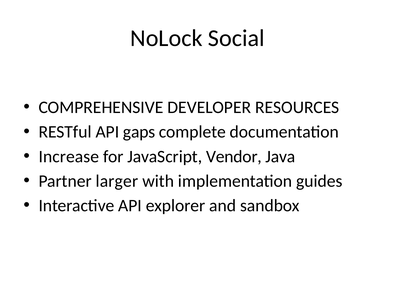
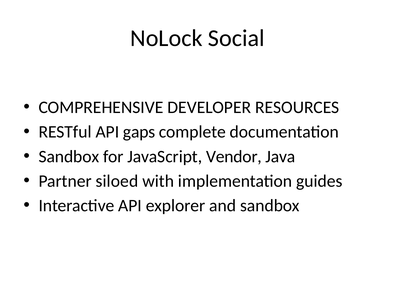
Increase: Increase -> Sandbox (69, 157)
larger: larger -> siloed (117, 181)
